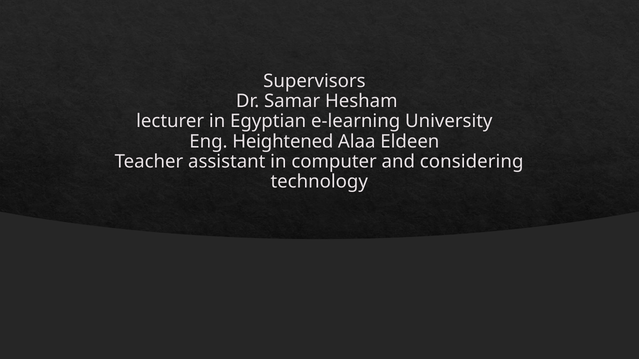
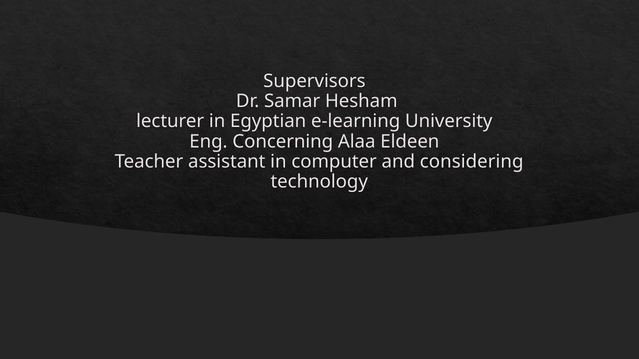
Heightened: Heightened -> Concerning (283, 142)
